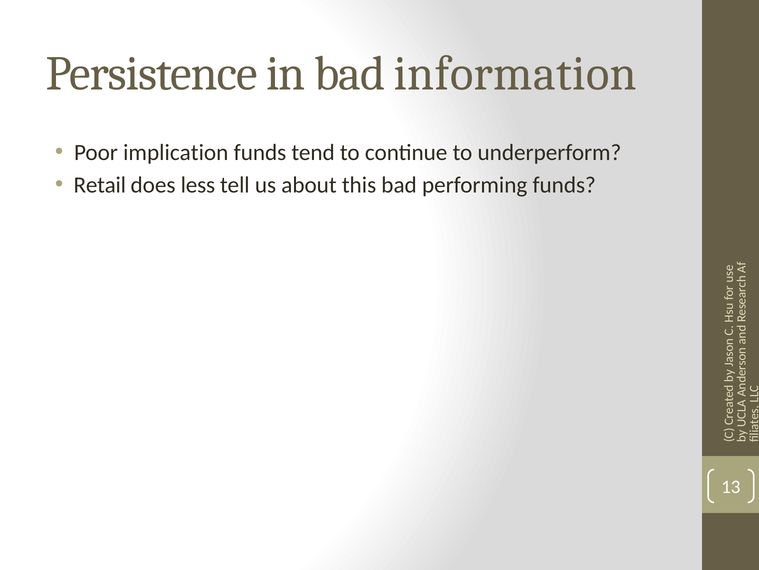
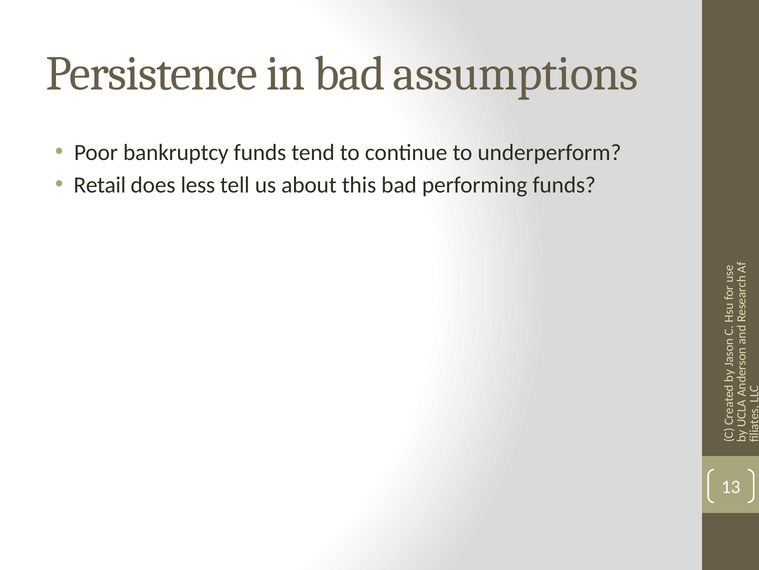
information: information -> assumptions (516, 74)
implication: implication -> bankruptcy (176, 152)
